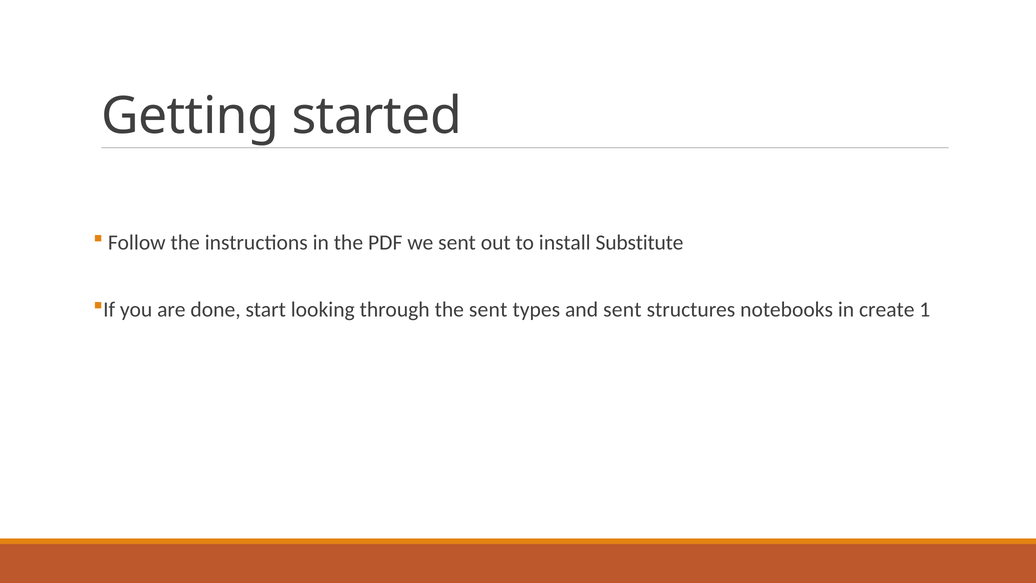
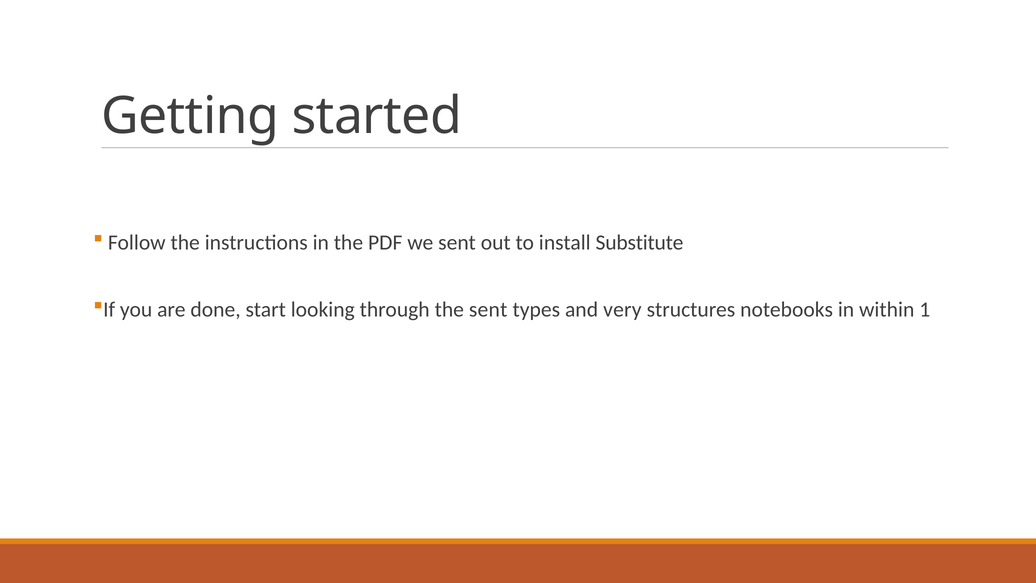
and sent: sent -> very (622, 310)
create: create -> within (887, 310)
